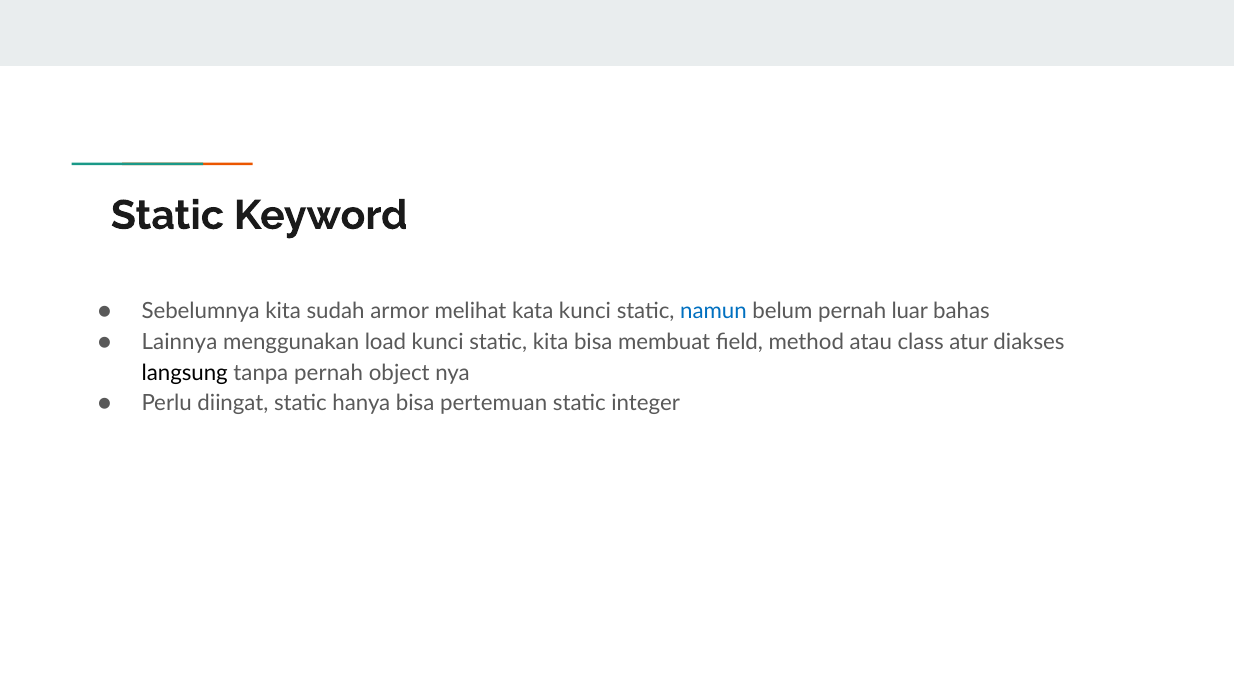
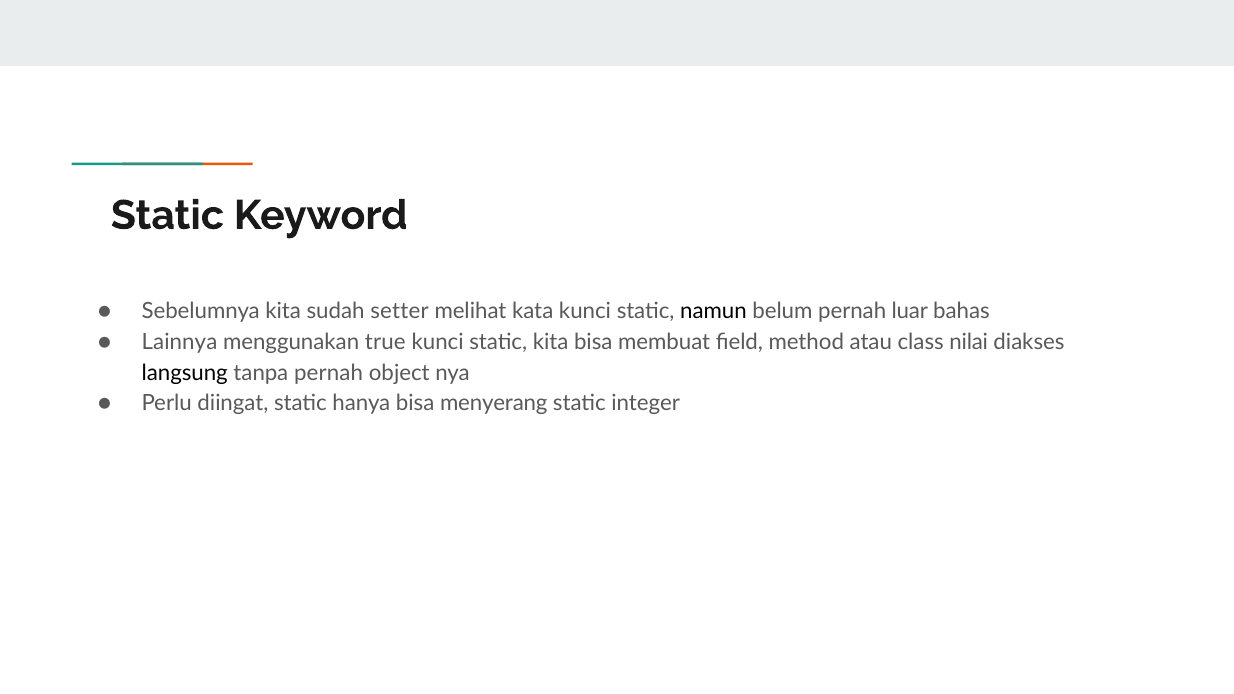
armor: armor -> setter (400, 312)
namun colour: blue -> black (714, 312)
load: load -> true (385, 342)
atur: atur -> nilai (969, 342)
pertemuan: pertemuan -> menyerang (494, 404)
